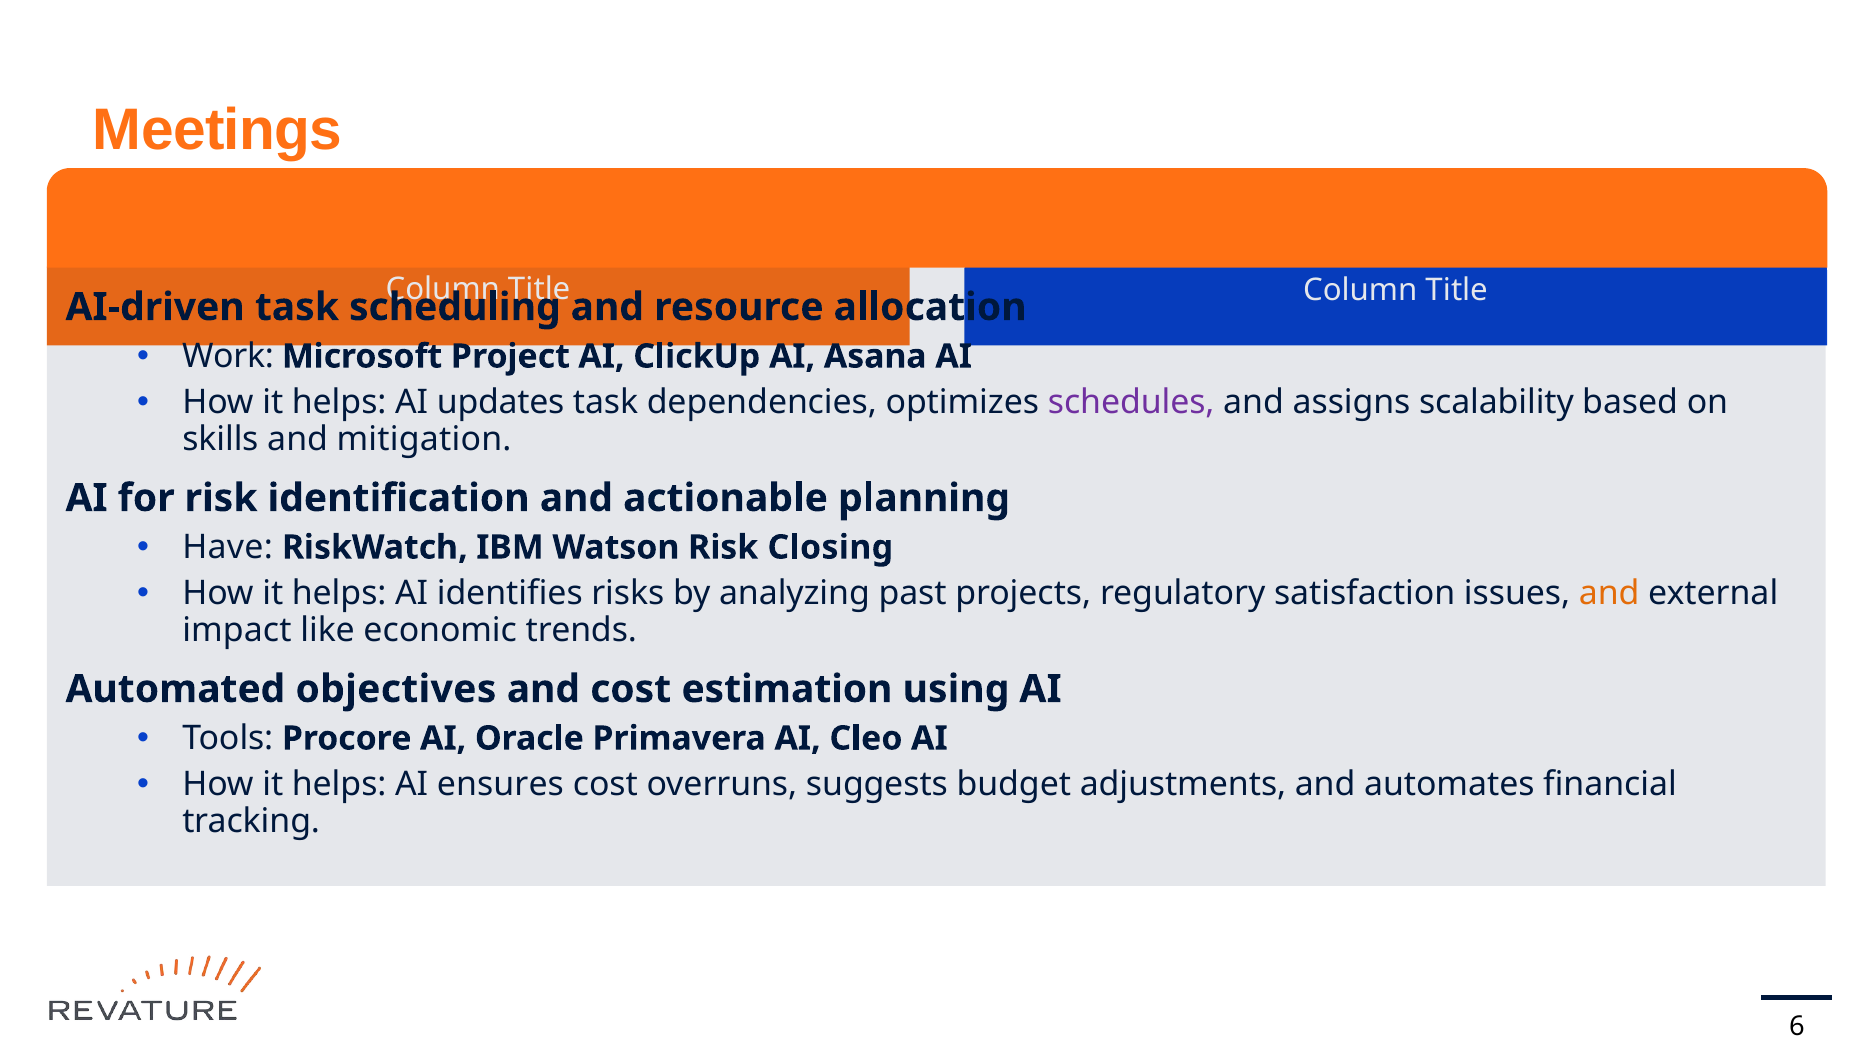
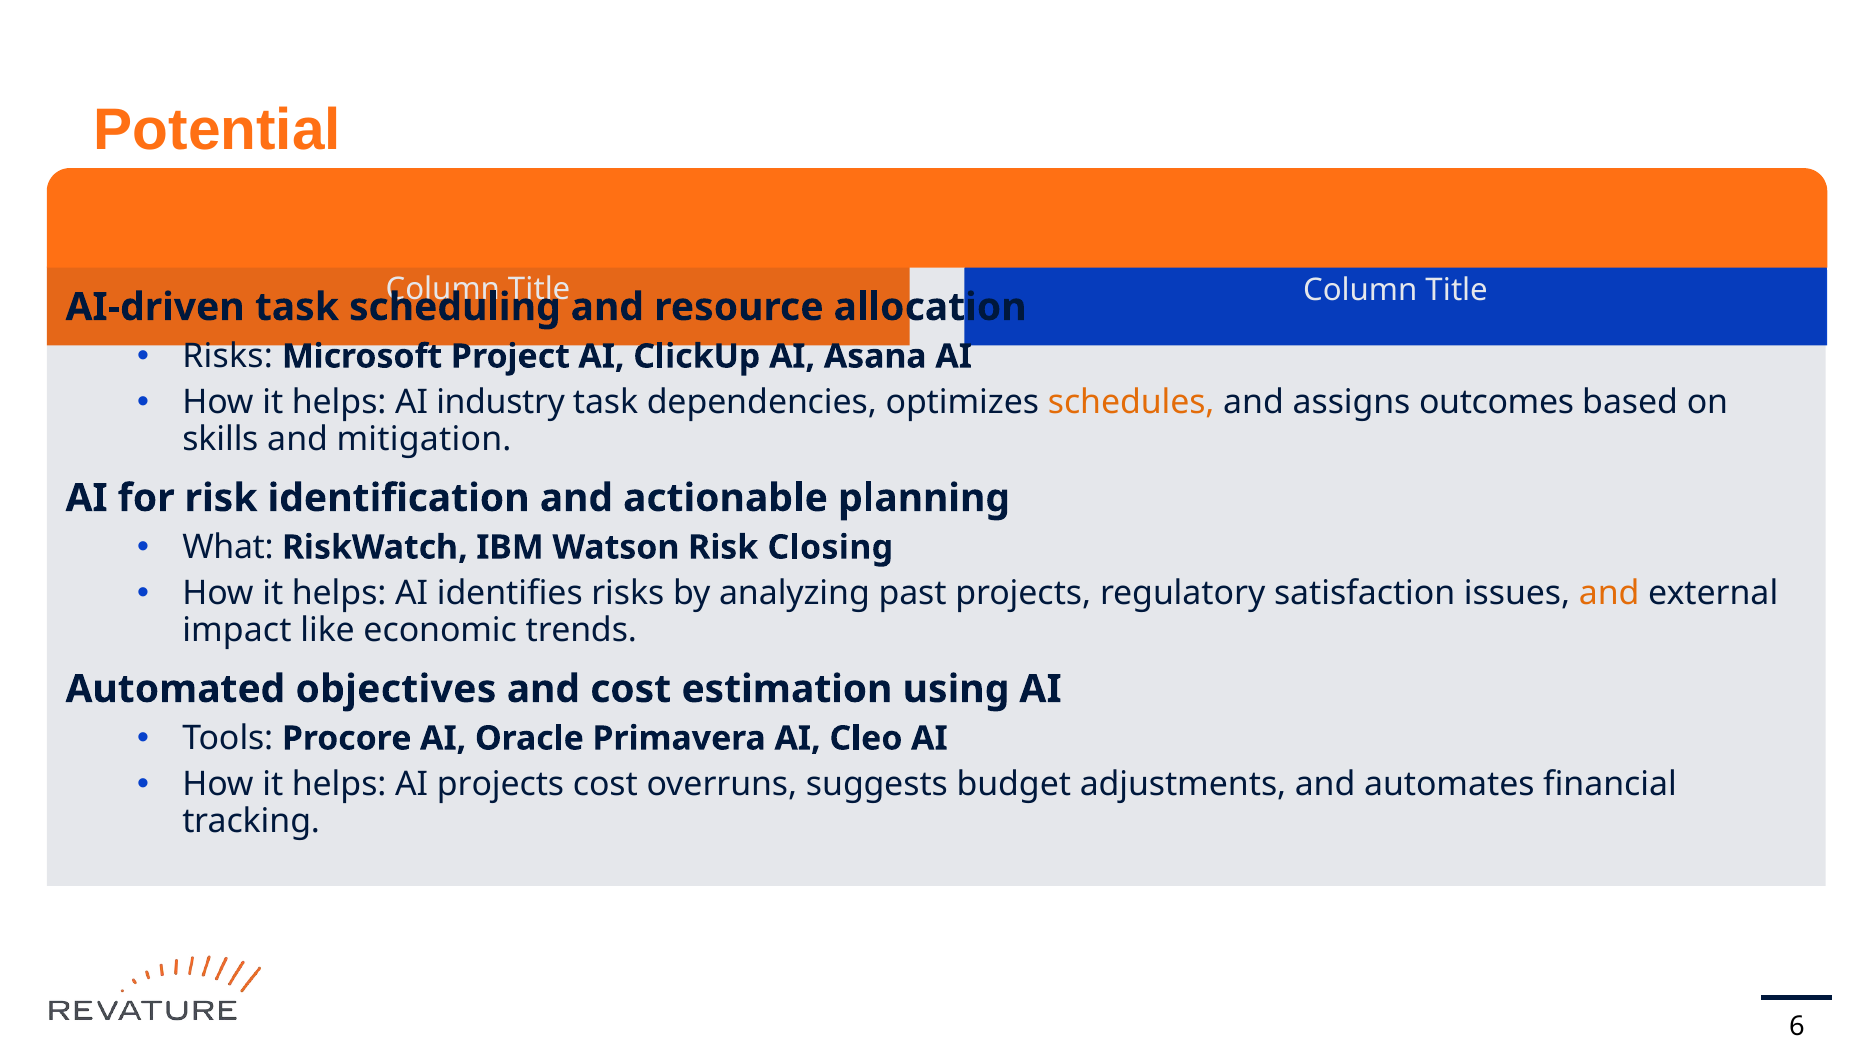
Meetings: Meetings -> Potential (217, 130)
Work: Work -> Risks (228, 356)
updates: updates -> industry (501, 403)
schedules colour: purple -> orange (1131, 403)
scalability: scalability -> outcomes (1497, 403)
Have: Have -> What (228, 547)
AI ensures: ensures -> projects (501, 785)
